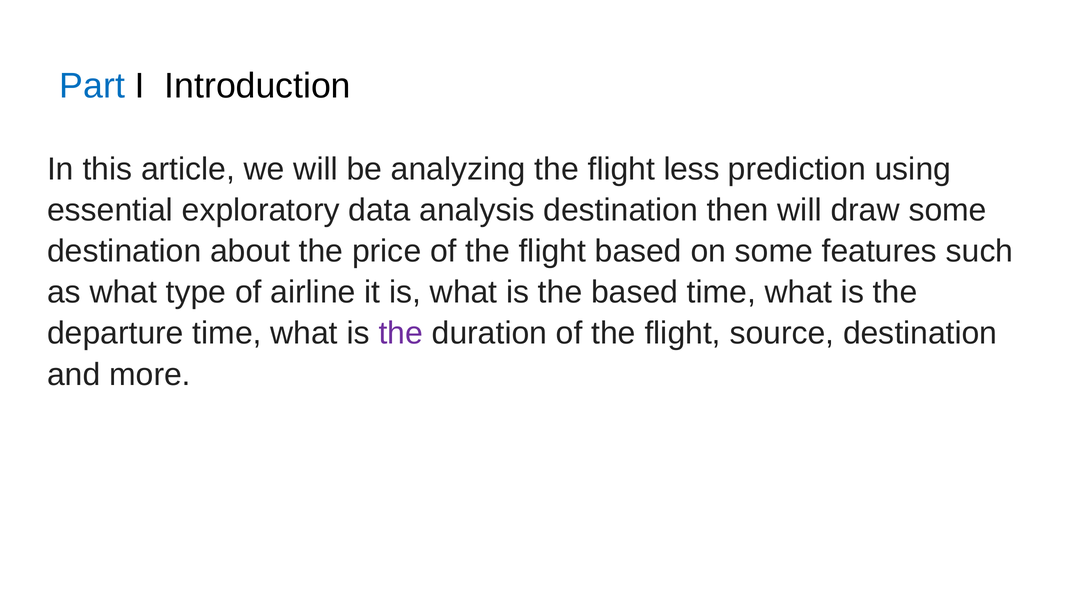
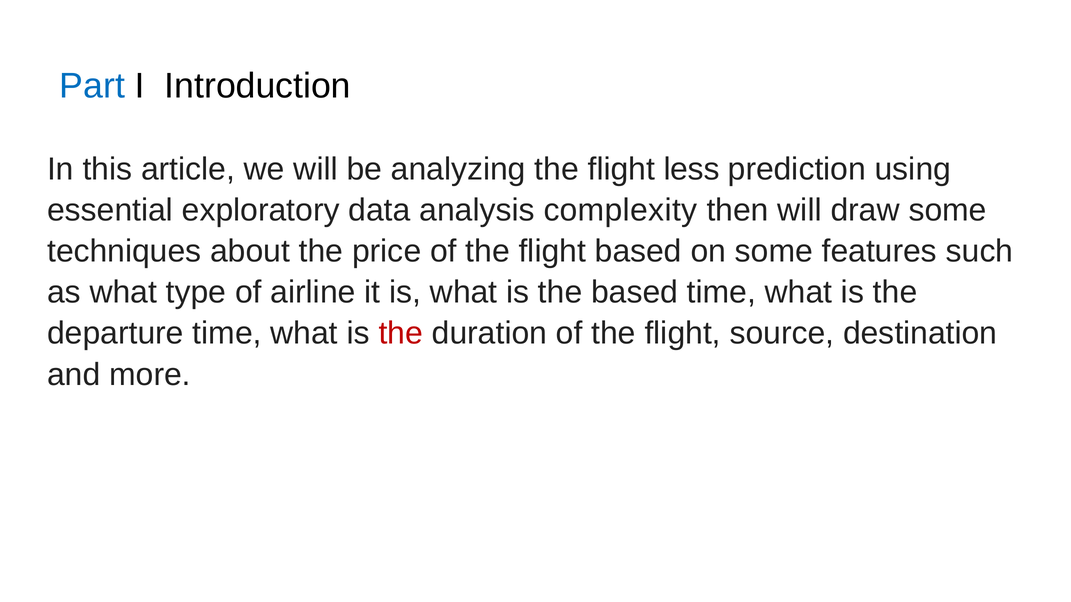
analysis destination: destination -> complexity (620, 210)
destination: destination -> techniques (124, 252)
the colour: purple -> red (401, 334)
